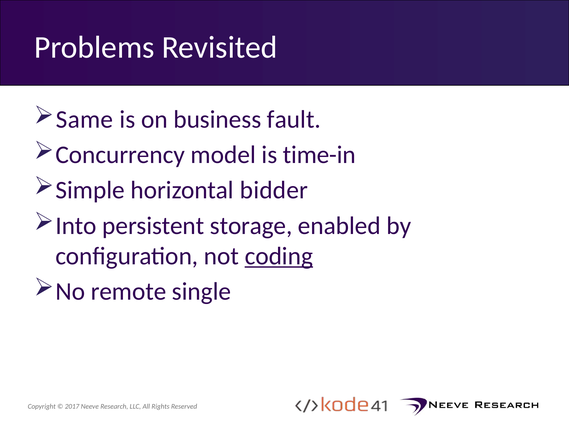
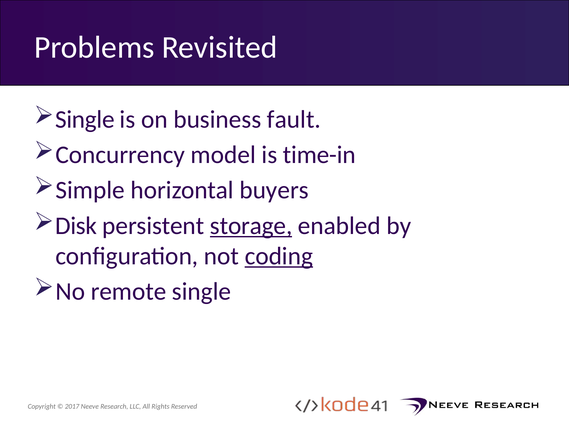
Same: Same -> Single (85, 119)
bidder: bidder -> buyers (274, 190)
Into: Into -> Disk (76, 226)
storage underline: none -> present (251, 226)
